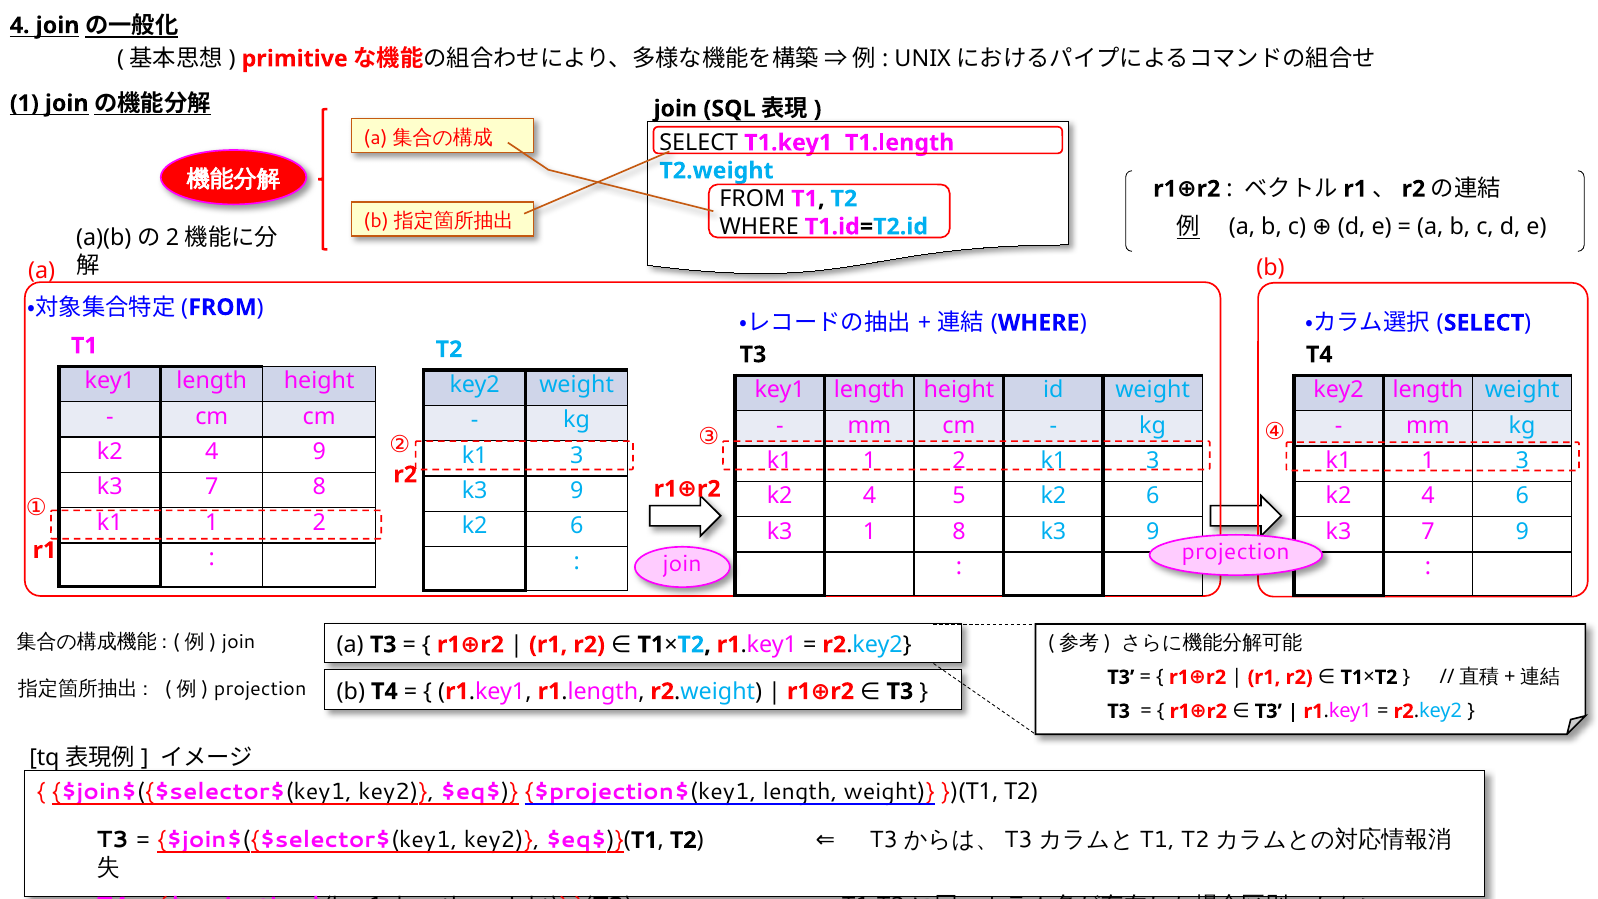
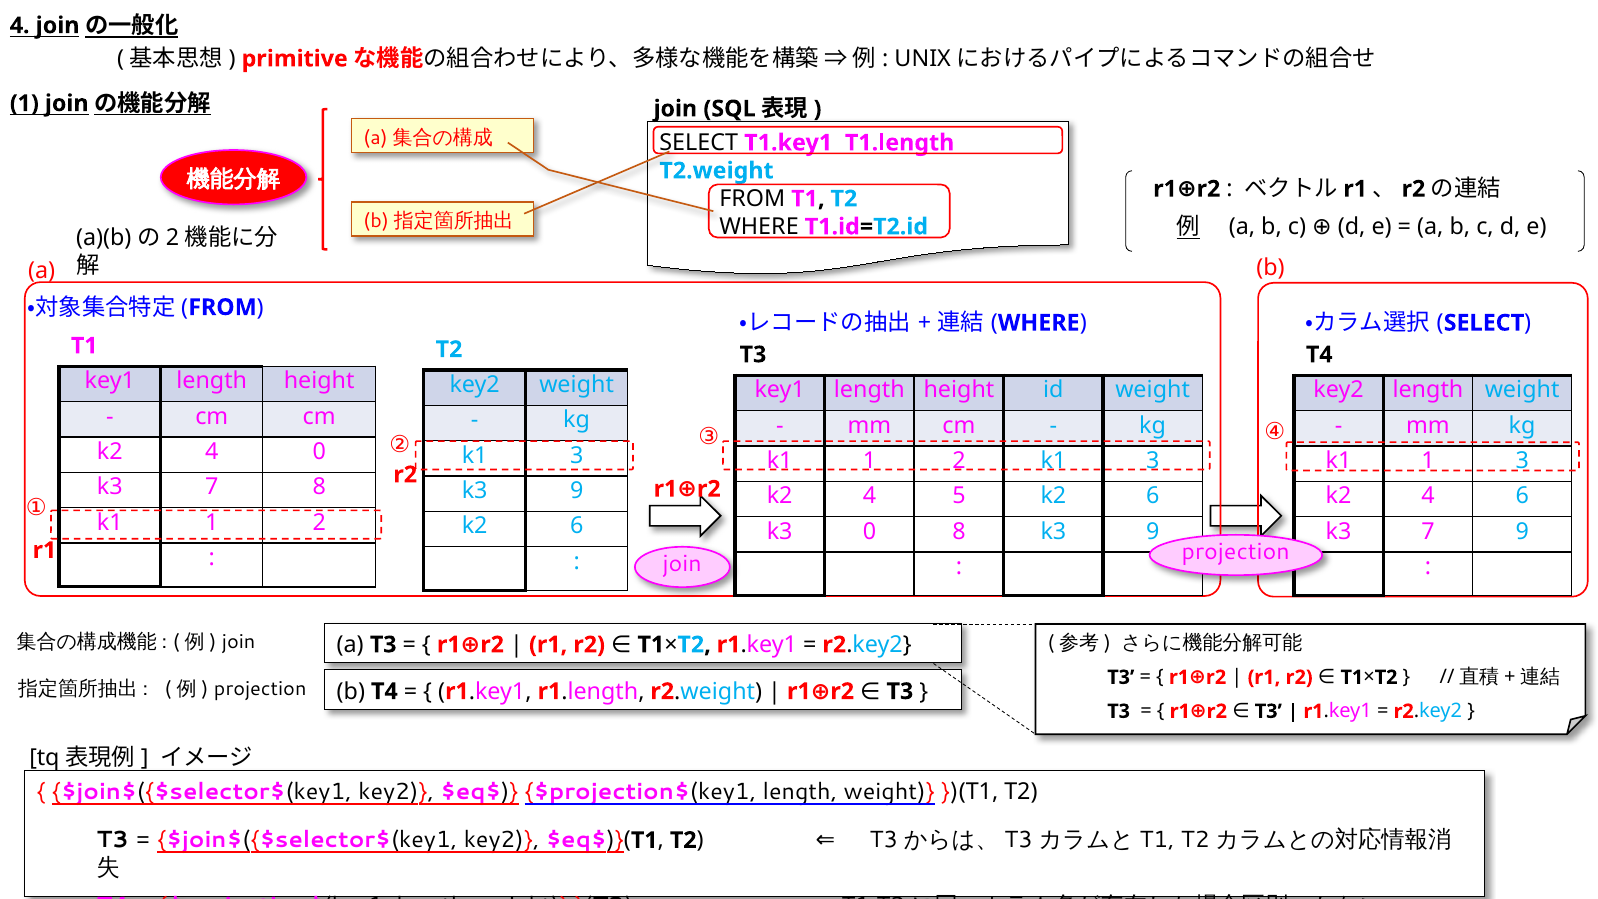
4 9: 9 -> 0 (319, 452)
k3 1: 1 -> 0 (869, 531)
